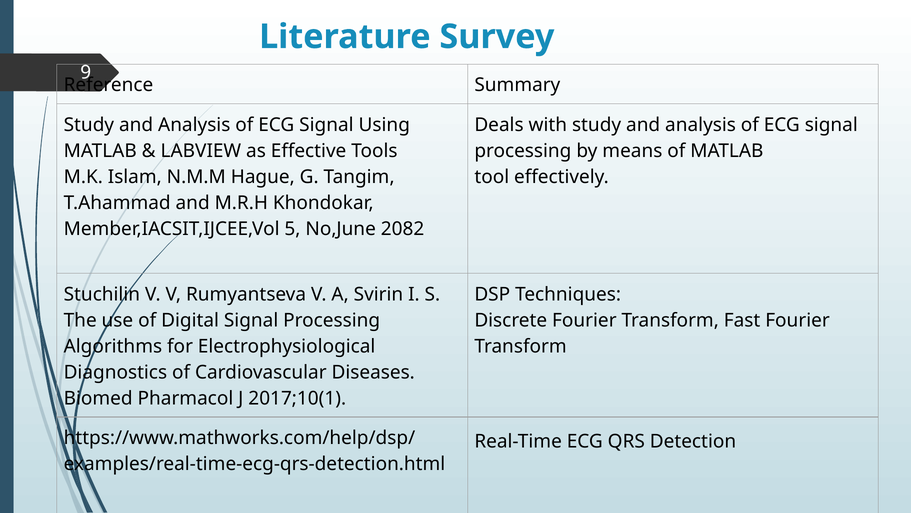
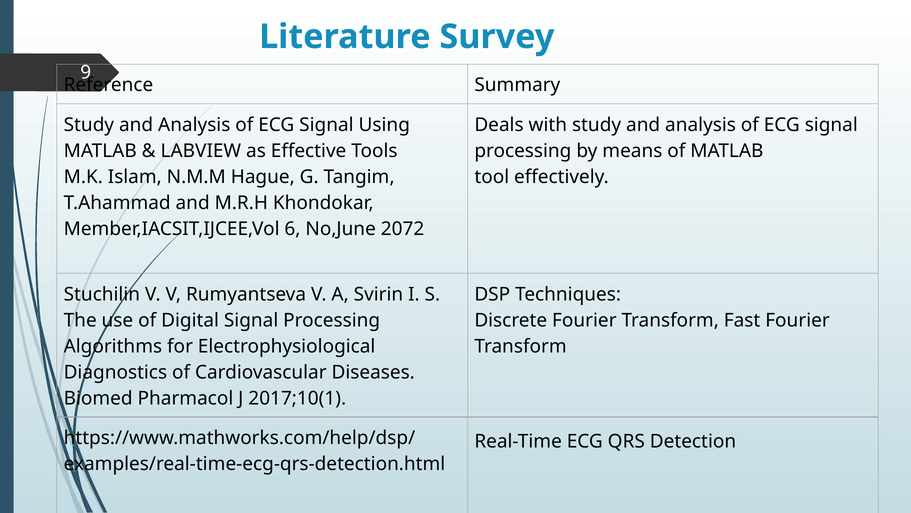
5: 5 -> 6 (292, 229)
2082: 2082 -> 2072 (403, 229)
